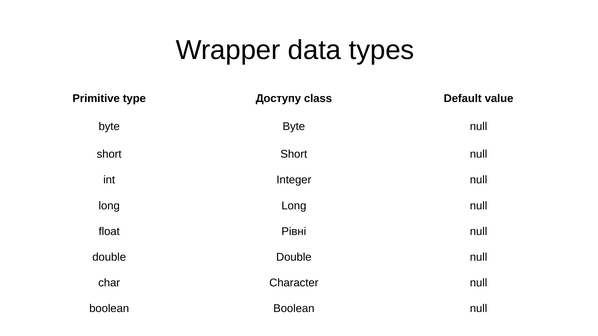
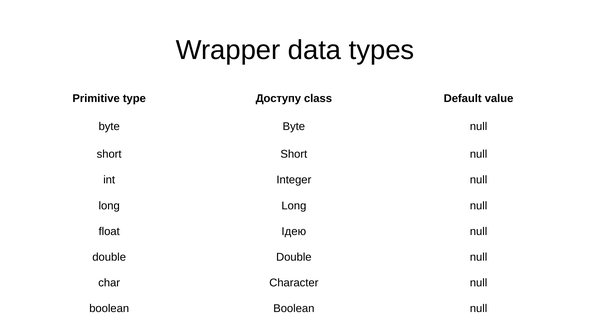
Рівні: Рівні -> Ідею (294, 232)
